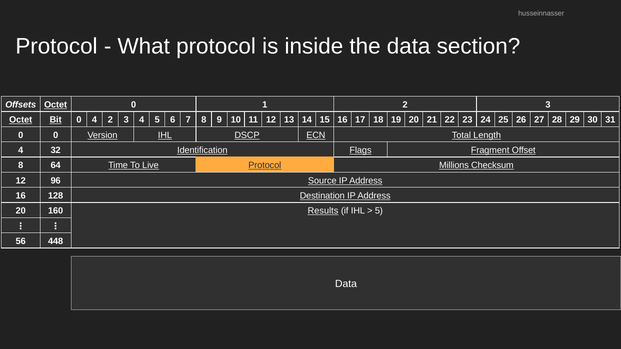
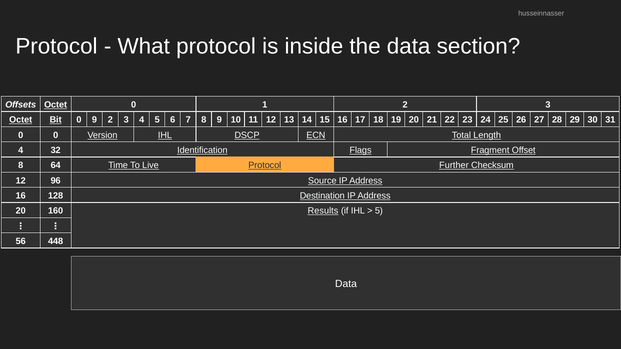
0 4: 4 -> 9 (94, 120)
Millions: Millions -> Further (454, 166)
